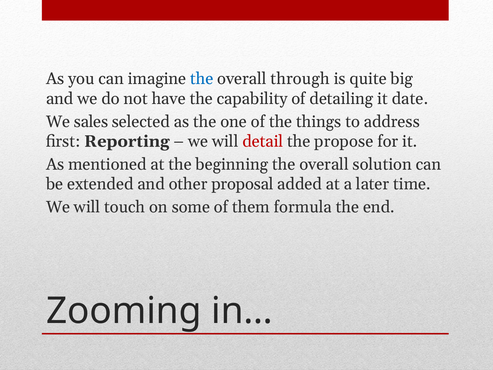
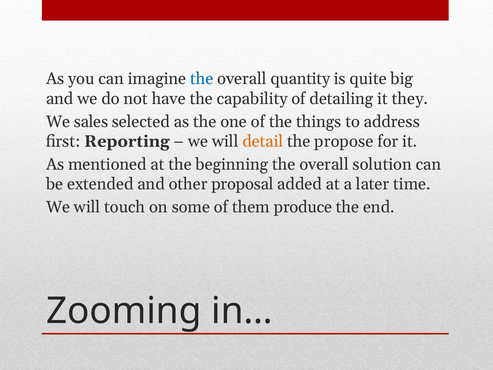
through: through -> quantity (300, 79)
date: date -> they (410, 99)
detail colour: red -> orange (263, 141)
formula: formula -> produce (303, 207)
